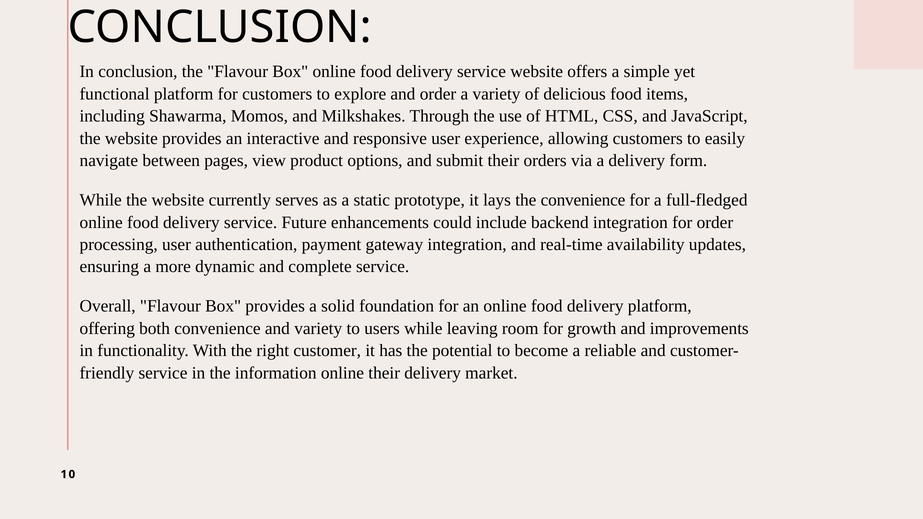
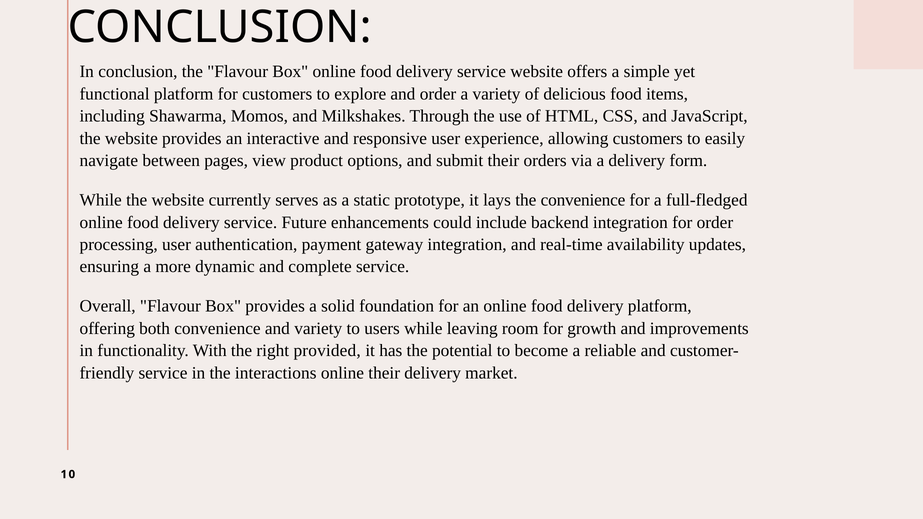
customer: customer -> provided (327, 351)
information: information -> interactions (276, 373)
